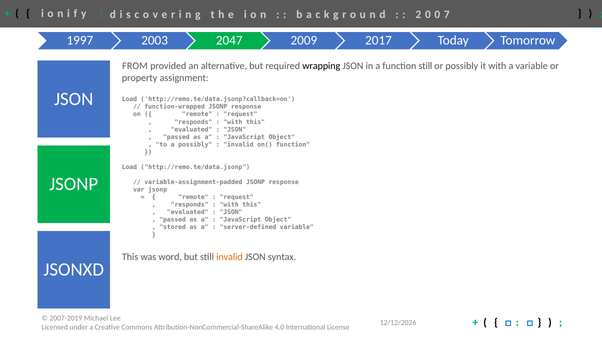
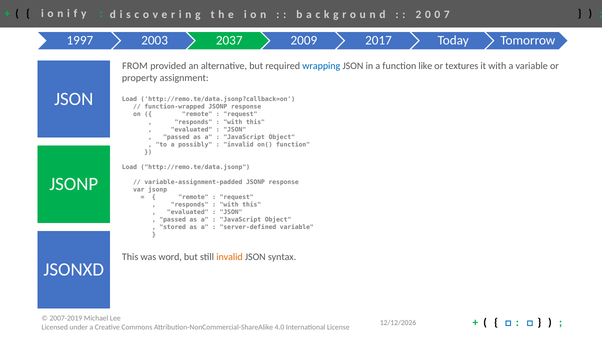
2047: 2047 -> 2037 (229, 41)
wrapping colour: black -> blue (321, 66)
function still: still -> like (425, 66)
or possibly: possibly -> textures (462, 66)
